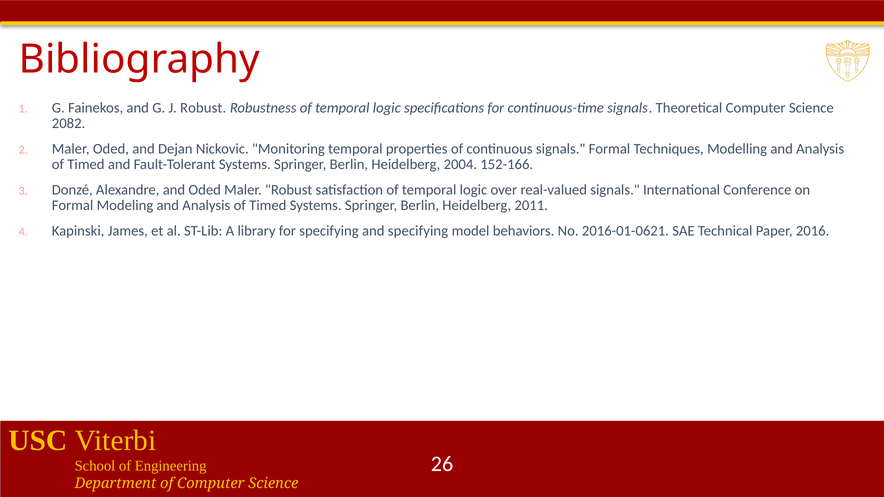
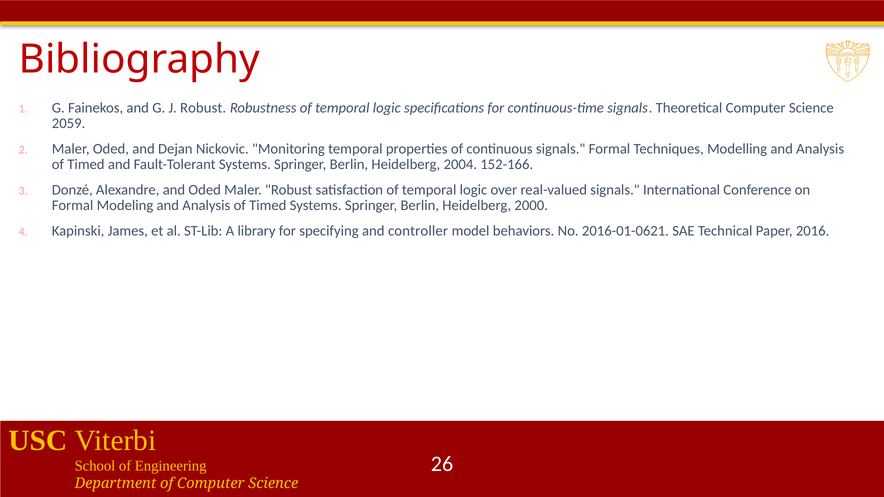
2082: 2082 -> 2059 (69, 124)
2011: 2011 -> 2000 (531, 206)
and specifying: specifying -> controller (418, 231)
